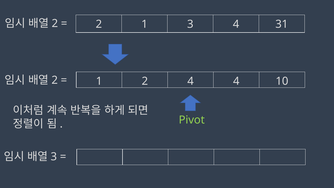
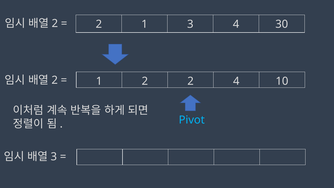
31: 31 -> 30 (282, 24)
2 4: 4 -> 2 (191, 81)
Pivot colour: light green -> light blue (192, 120)
